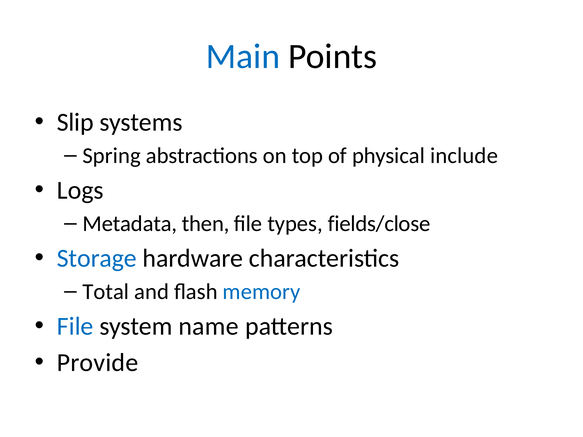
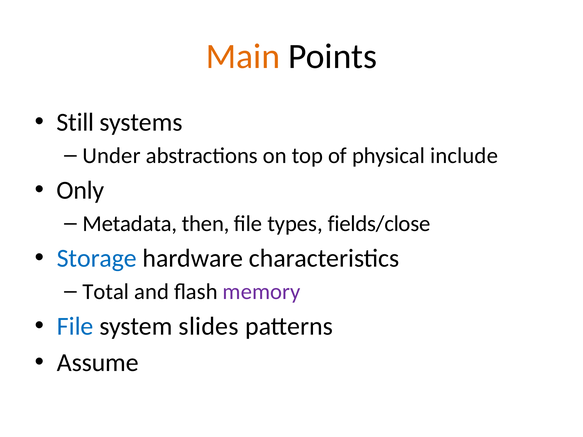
Main colour: blue -> orange (243, 56)
Slip: Slip -> Still (75, 122)
Spring: Spring -> Under (111, 156)
Logs: Logs -> Only (80, 190)
memory colour: blue -> purple (261, 292)
name: name -> slides (209, 326)
Provide: Provide -> Assume (98, 363)
